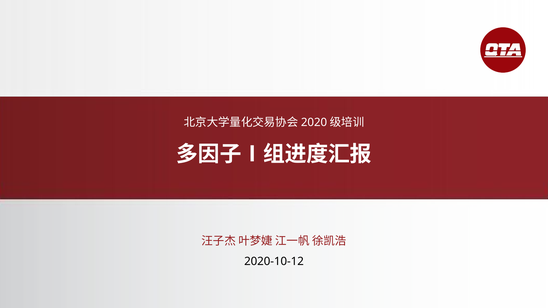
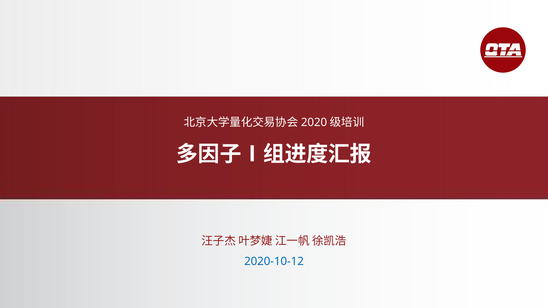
2020-10-12 colour: black -> blue (274, 262)
